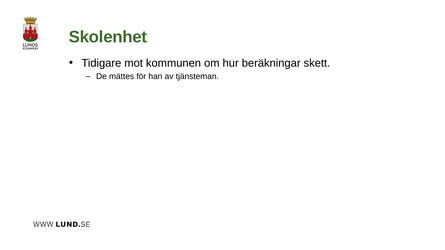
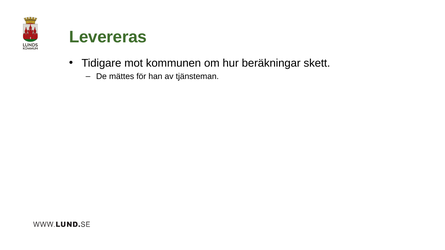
Skolenhet: Skolenhet -> Levereras (108, 37)
